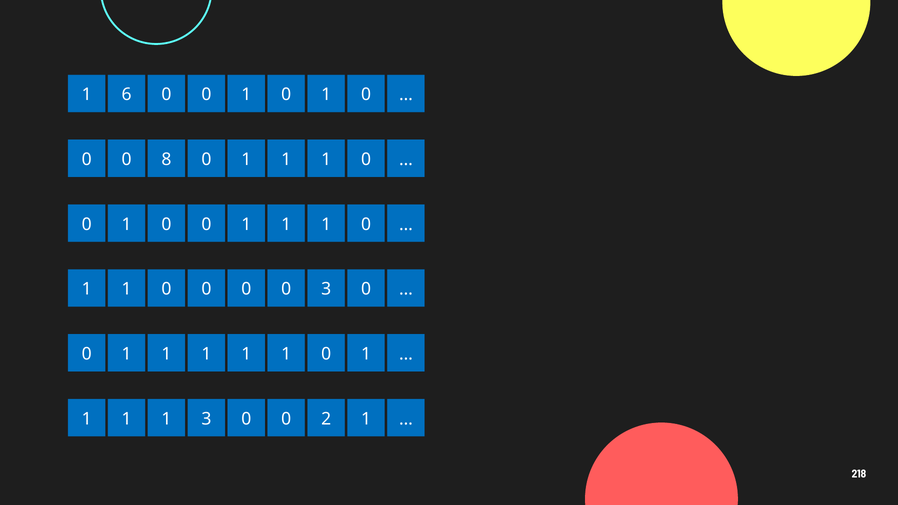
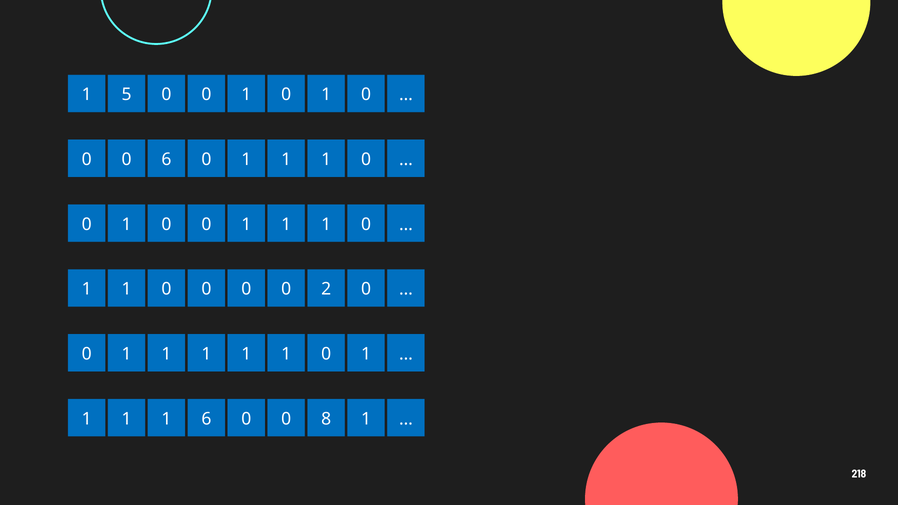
6: 6 -> 5 (127, 95)
0 8: 8 -> 6 (166, 160)
0 3: 3 -> 2 (326, 289)
1 3: 3 -> 6 (206, 419)
2: 2 -> 8 (326, 419)
